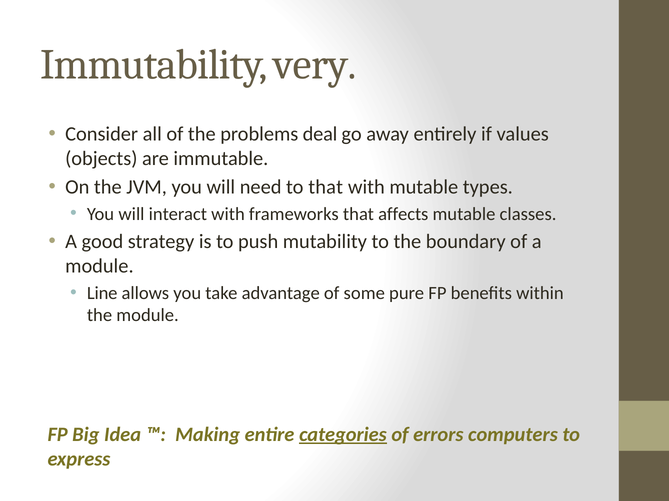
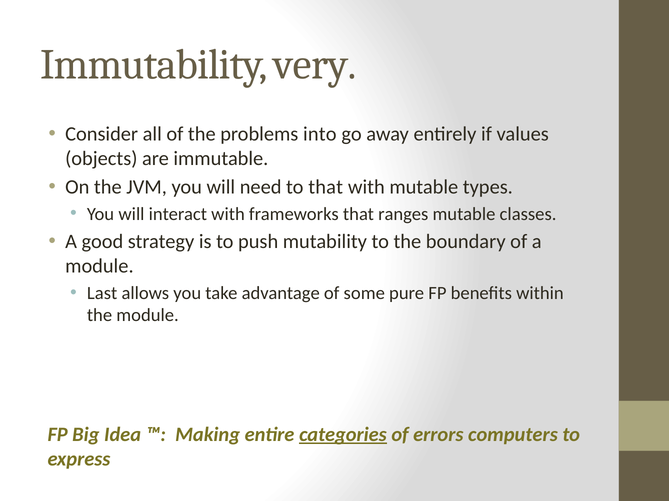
deal: deal -> into (320, 134)
affects: affects -> ranges (403, 214)
Line: Line -> Last (102, 293)
